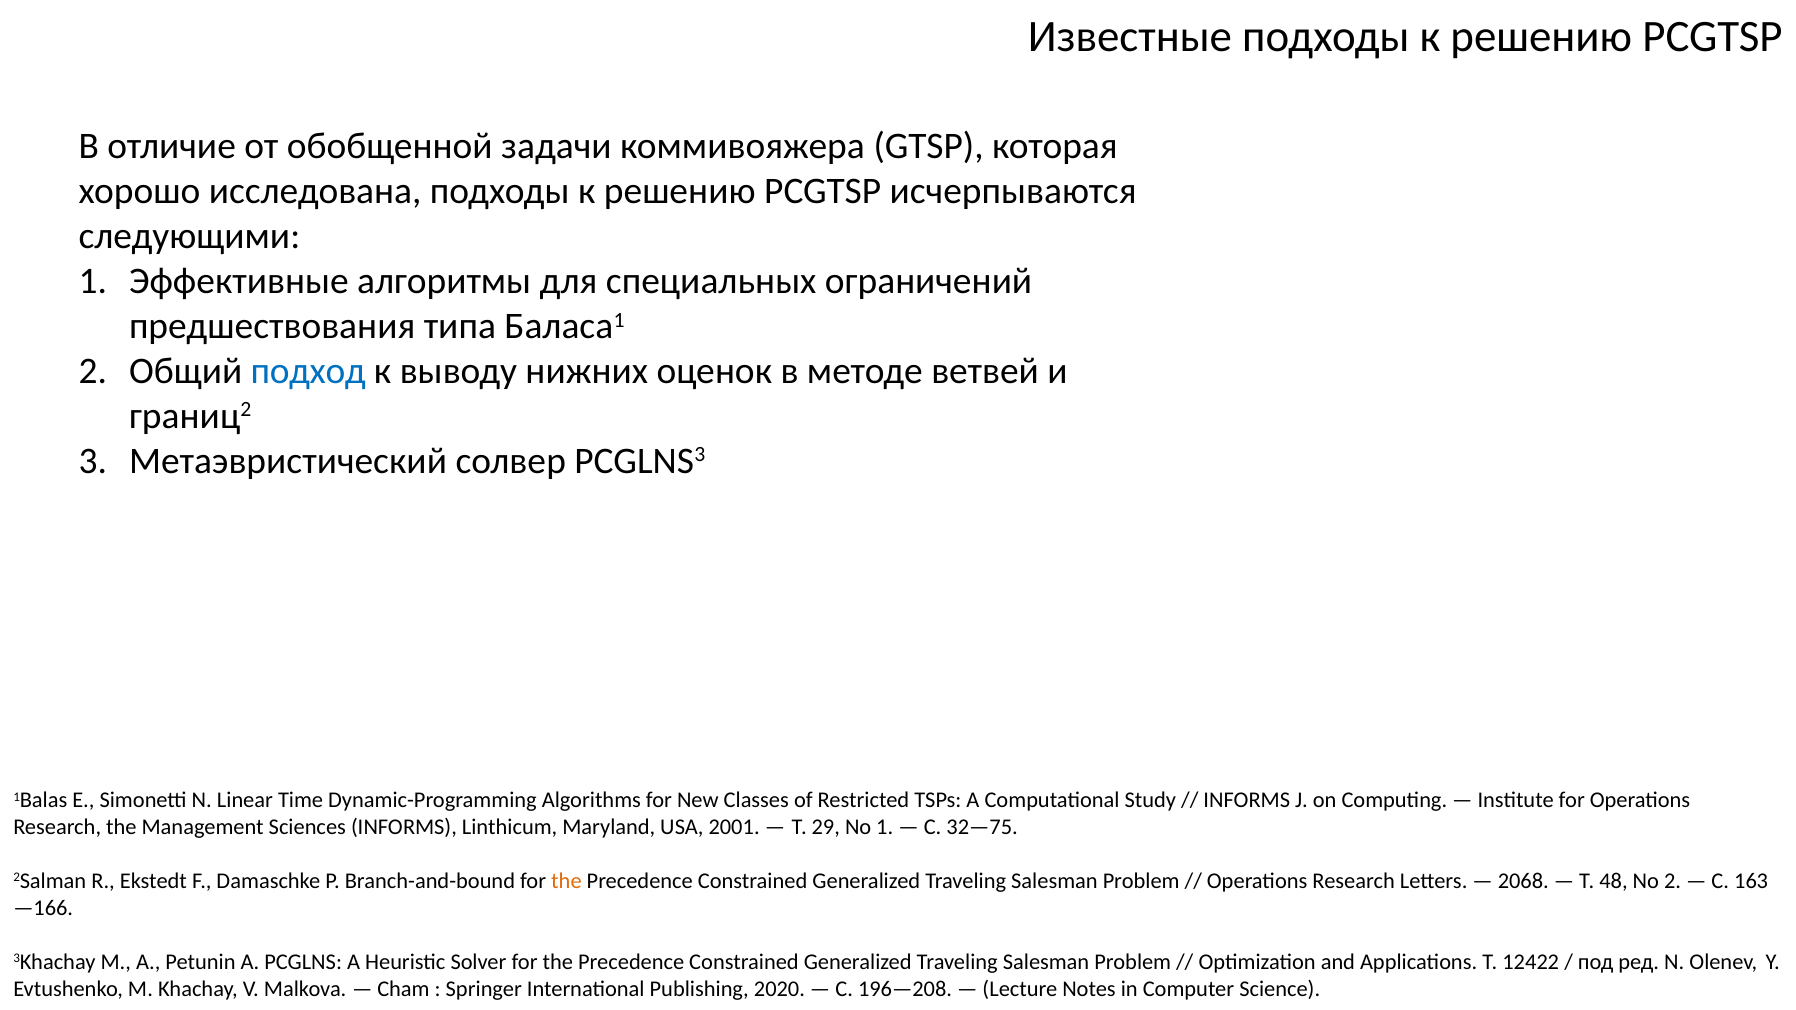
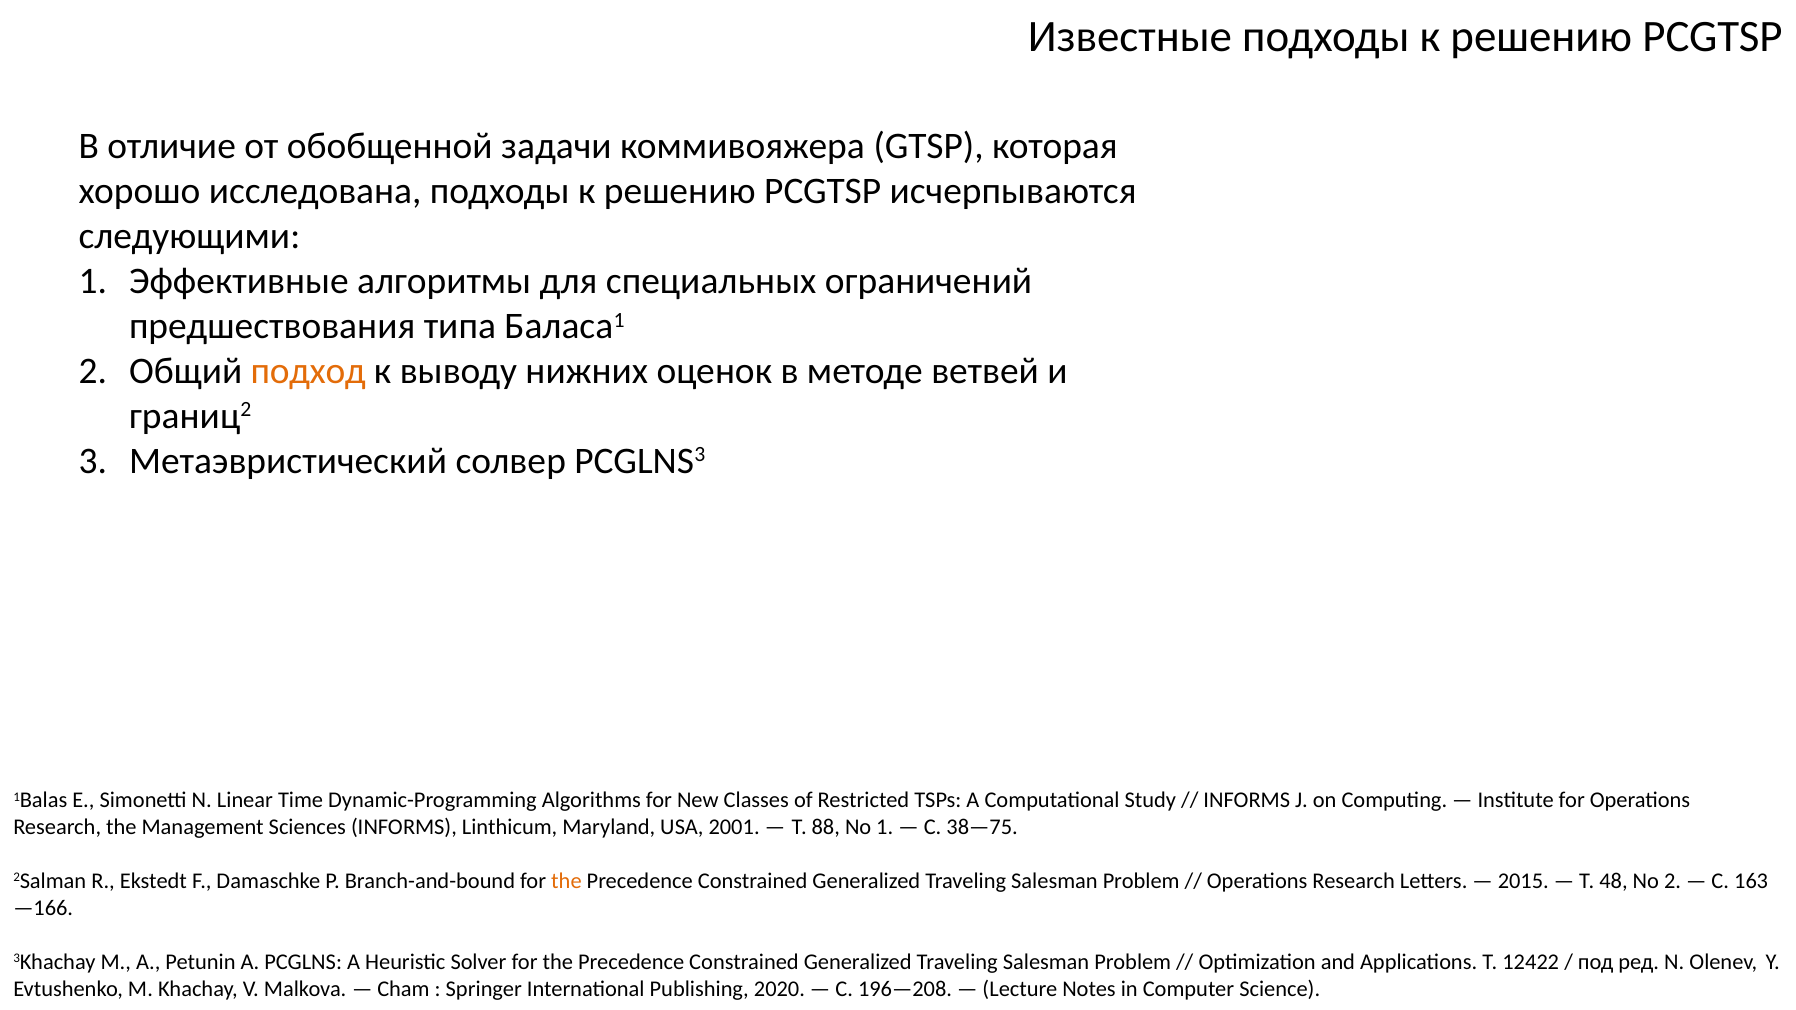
подход colour: blue -> orange (308, 371)
29: 29 -> 88 (826, 828)
32—75: 32—75 -> 38—75 (982, 828)
2068: 2068 -> 2015 (1523, 881)
